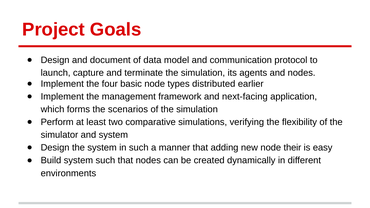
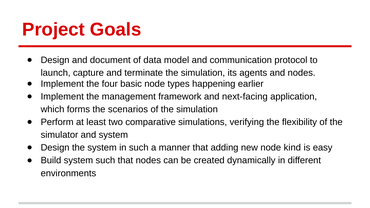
distributed: distributed -> happening (214, 84)
their: their -> kind (292, 148)
